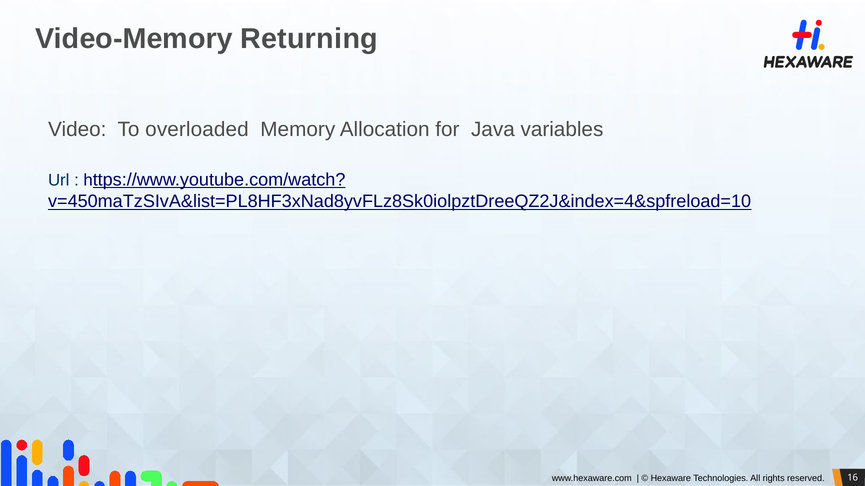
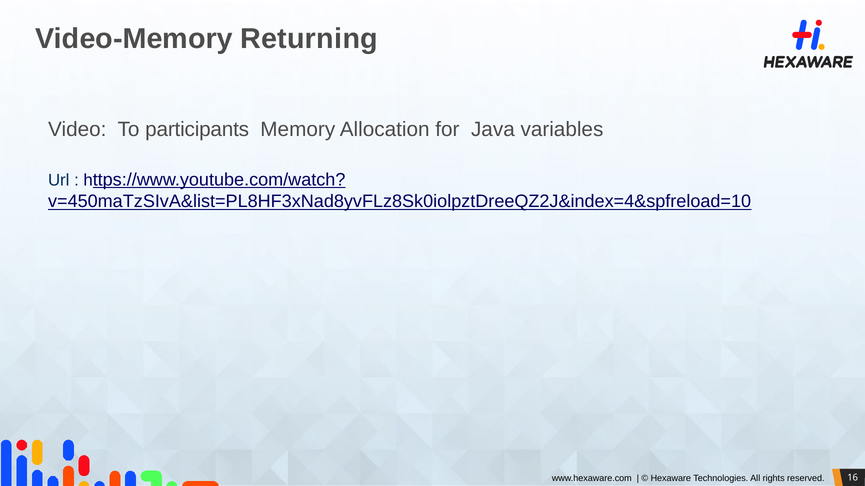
overloaded: overloaded -> participants (197, 130)
